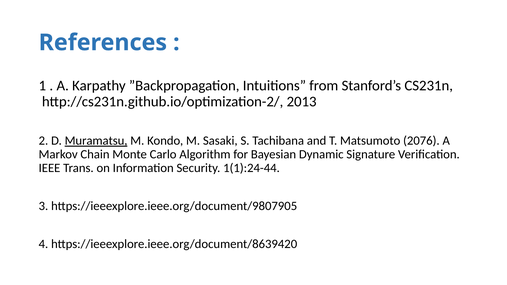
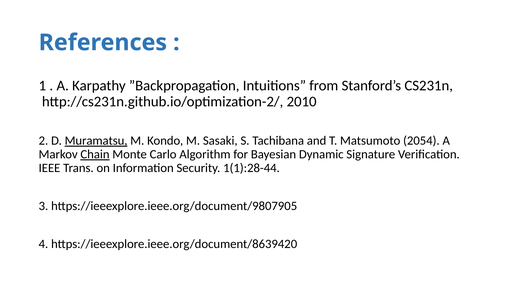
2013: 2013 -> 2010 (302, 102)
2076: 2076 -> 2054 (421, 141)
Chain underline: none -> present (95, 154)
1(1):24-44: 1(1):24-44 -> 1(1):28-44 (252, 168)
